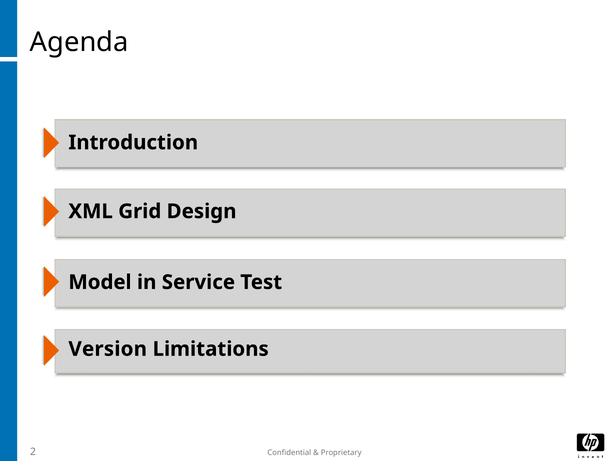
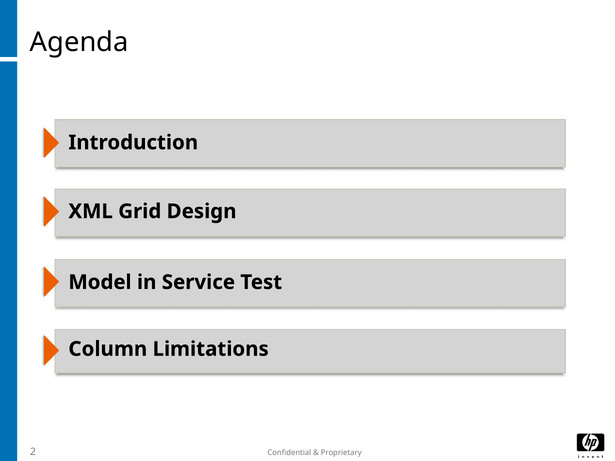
Version: Version -> Column (108, 349)
